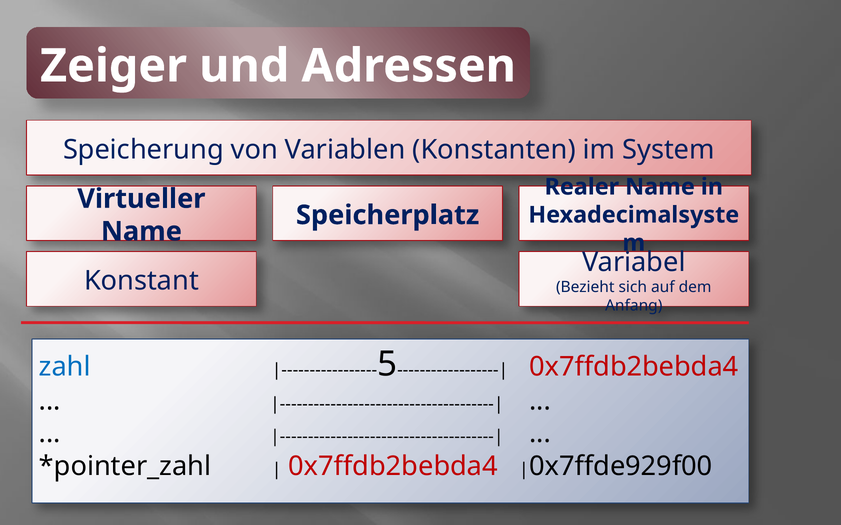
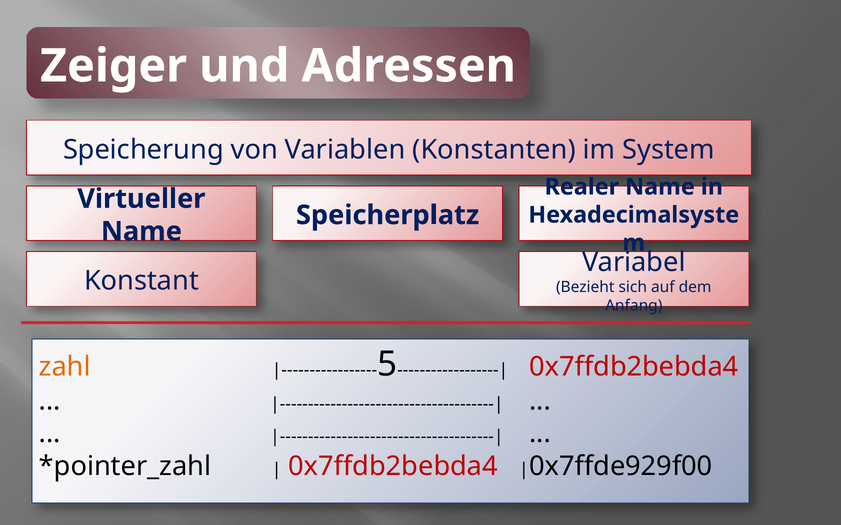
zahl colour: blue -> orange (65, 367)
